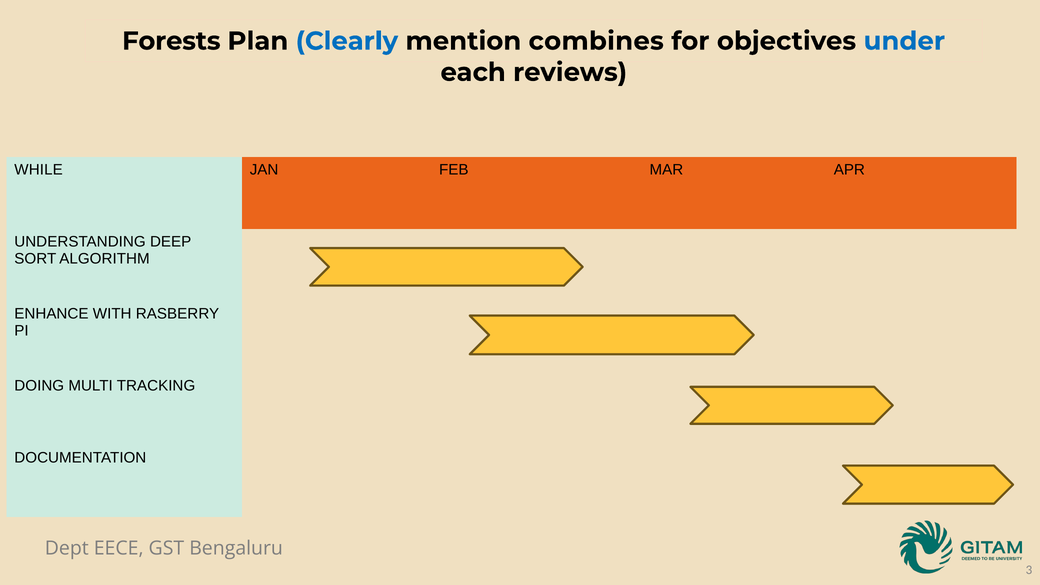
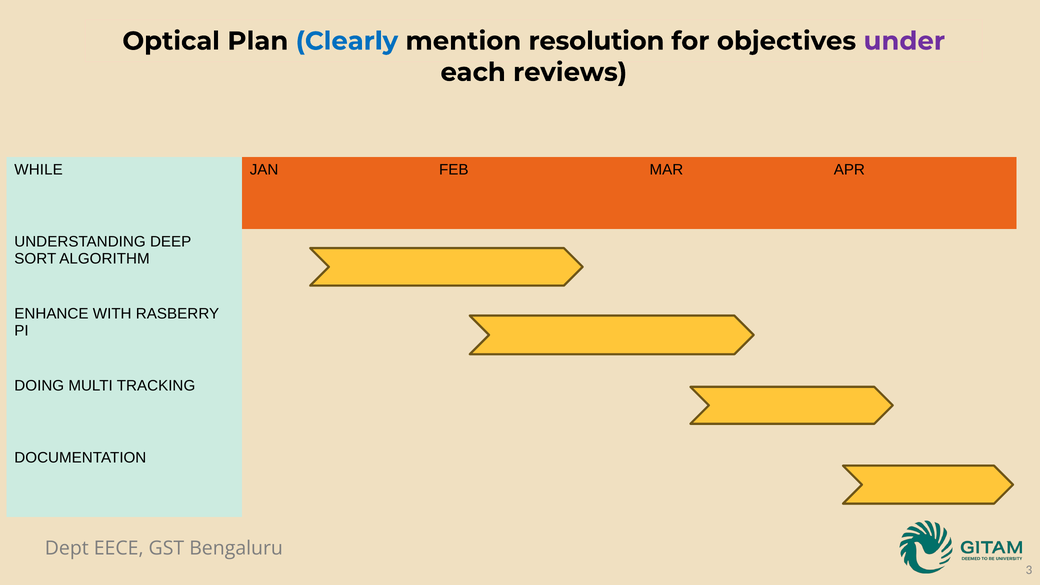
Forests: Forests -> Optical (171, 41)
combines: combines -> resolution (596, 41)
under colour: blue -> purple (904, 41)
